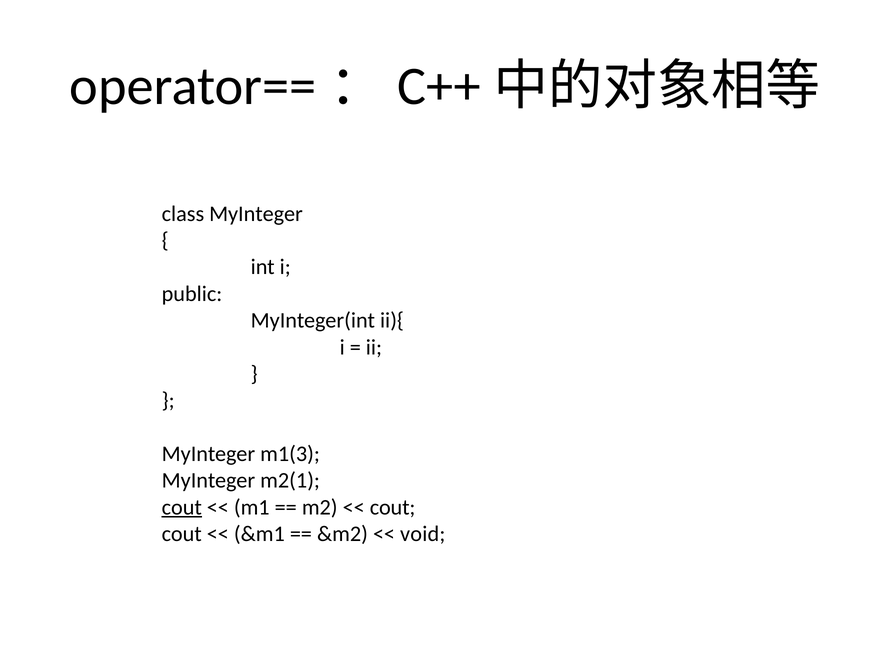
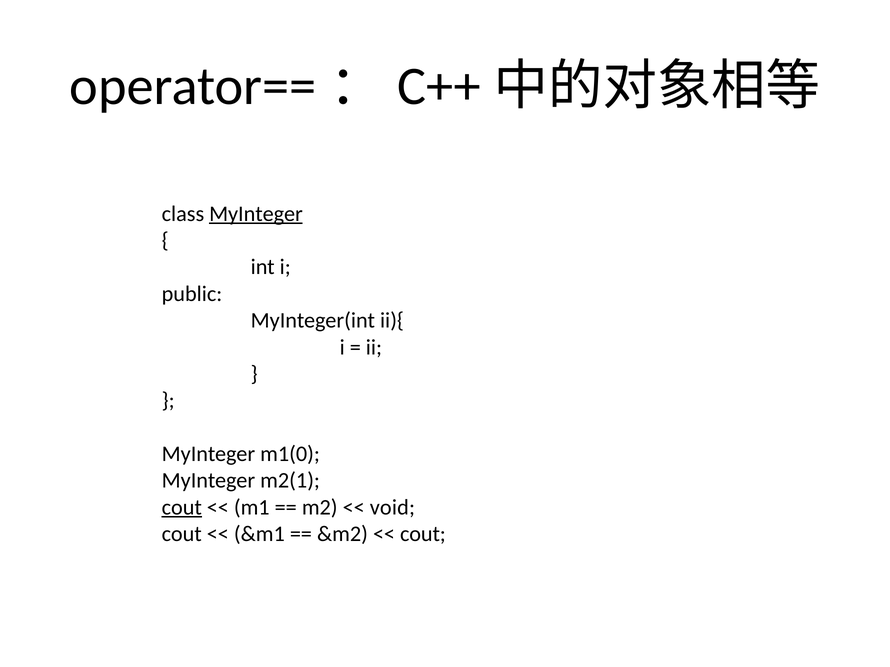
MyInteger underline: none -> present (256, 214)
m1(3: m1(3 -> m1(0 (290, 454)
cout: cout -> void (392, 508)
void: void -> cout (423, 534)
